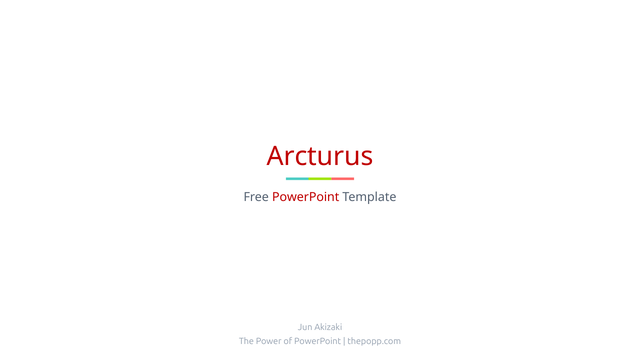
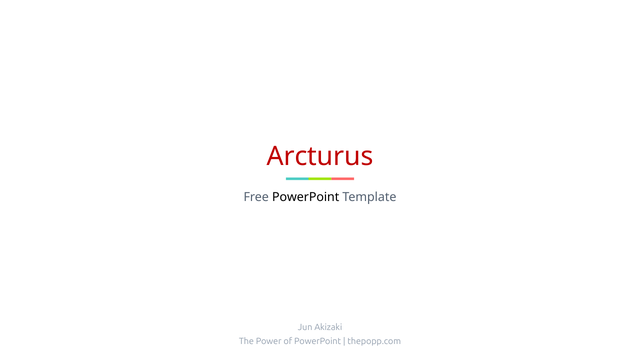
PowerPoint colour: red -> black (306, 197)
